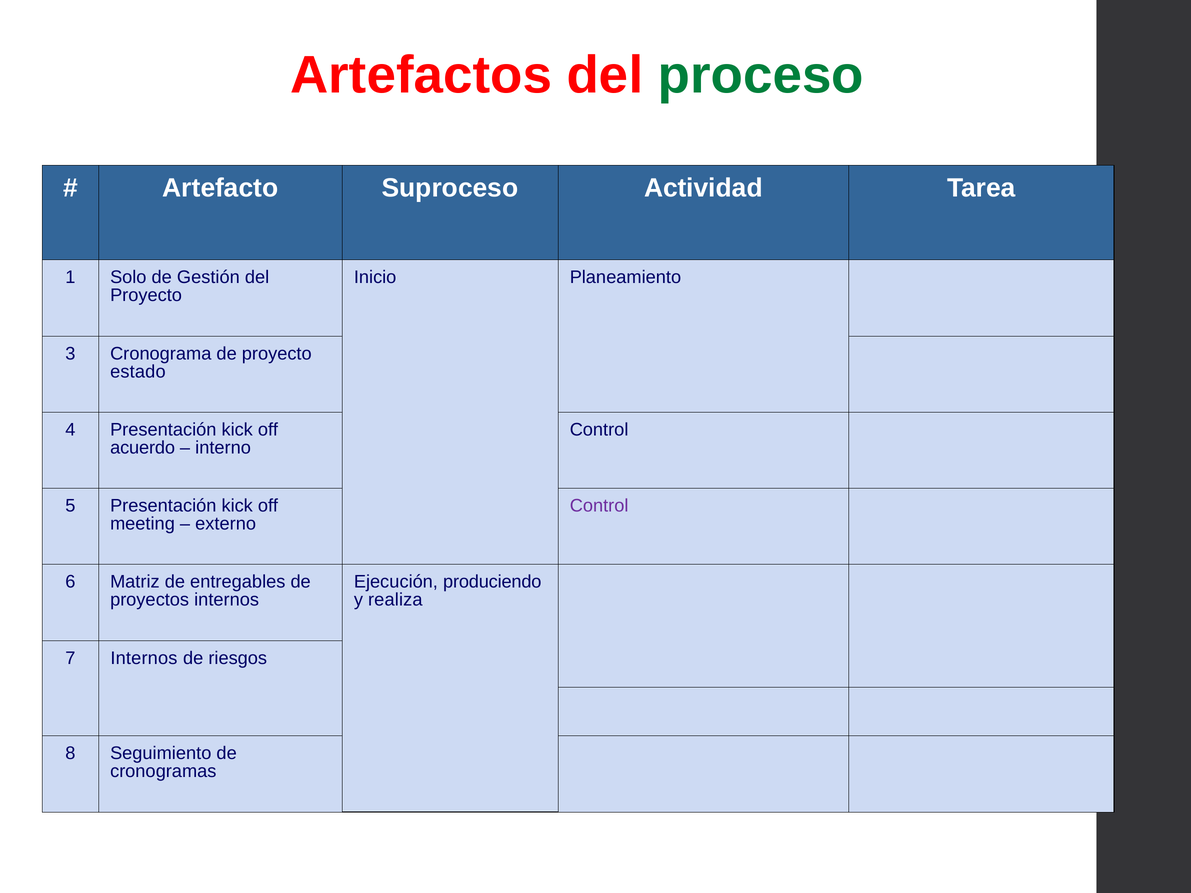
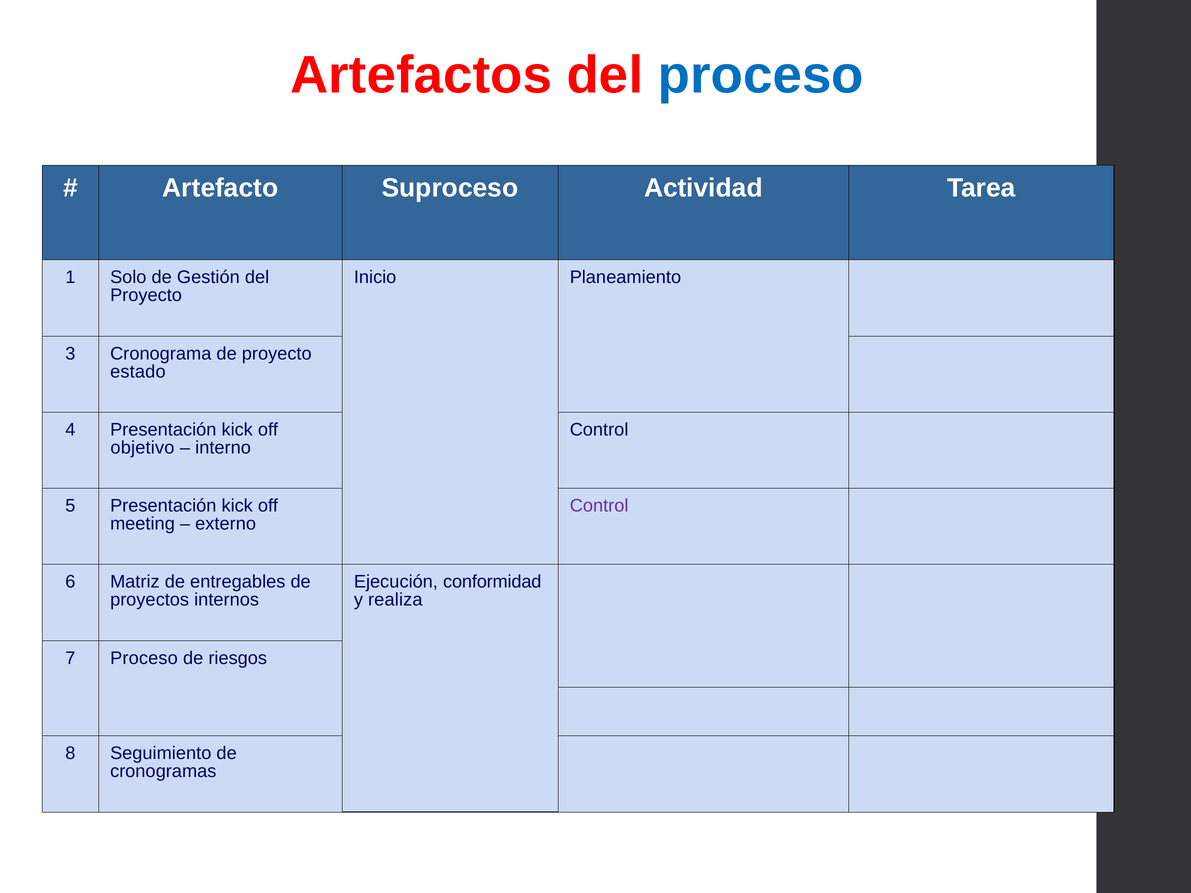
proceso colour: green -> blue (761, 75)
acuerdo: acuerdo -> objetivo (142, 448)
produciendo: produciendo -> conformidad (492, 582)
7 Internos: Internos -> Proceso (144, 658)
